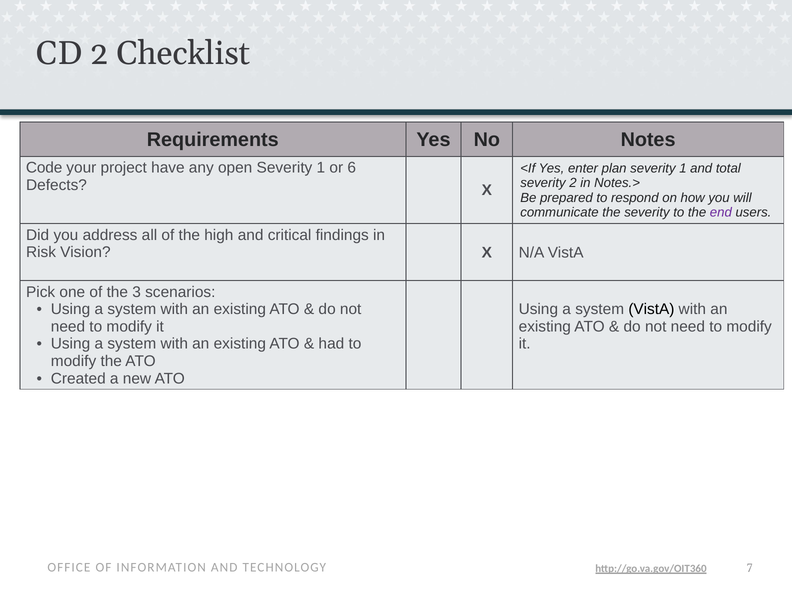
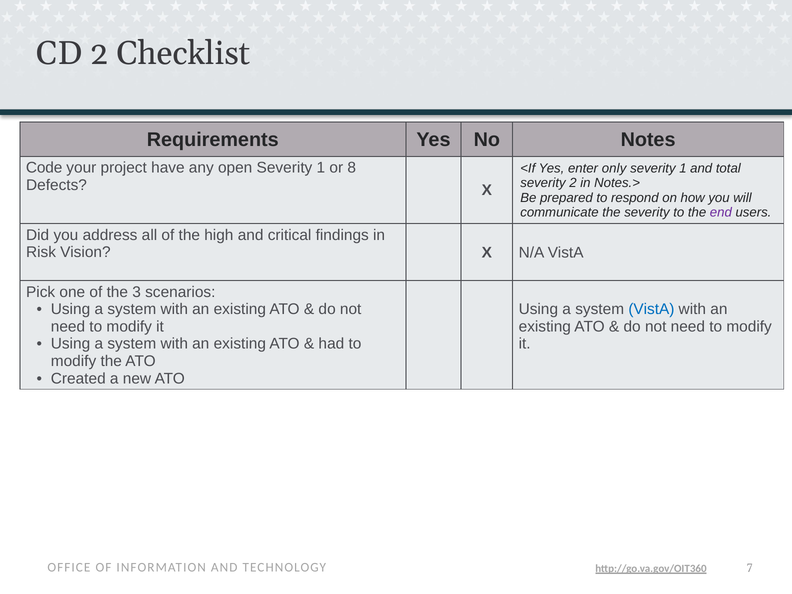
6: 6 -> 8 (352, 168)
plan: plan -> only (614, 168)
VistA colour: black -> blue (651, 309)
